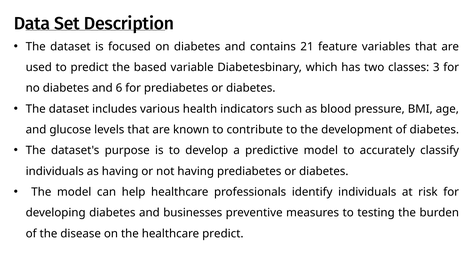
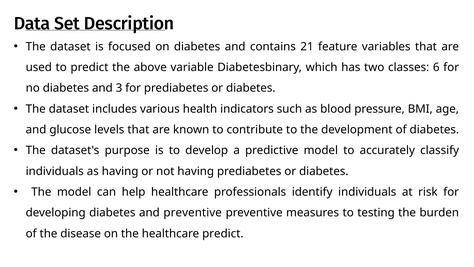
based: based -> above (150, 67)
3: 3 -> 6 (436, 67)
6: 6 -> 3 (119, 88)
and businesses: businesses -> preventive (193, 212)
